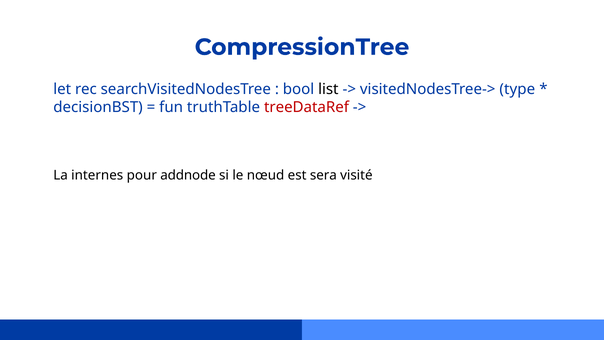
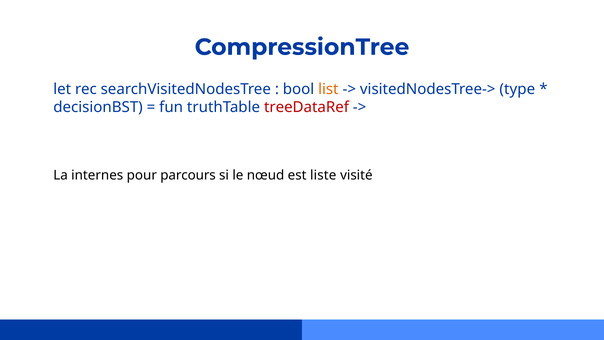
list colour: black -> orange (328, 89)
addnode: addnode -> parcours (188, 175)
sera: sera -> liste (323, 175)
